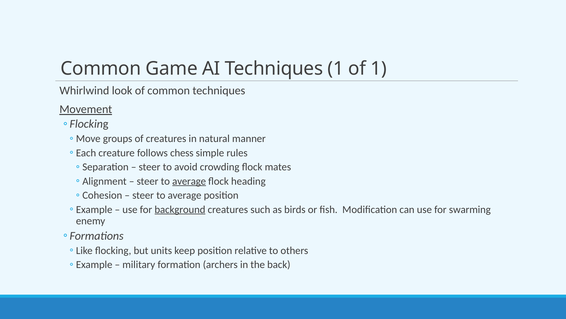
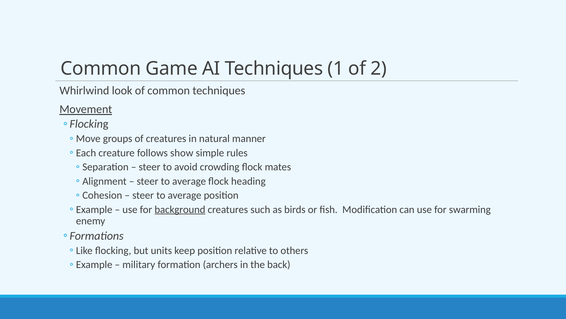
of 1: 1 -> 2 (379, 69)
chess: chess -> show (182, 153)
average underline: present -> none (189, 181)
